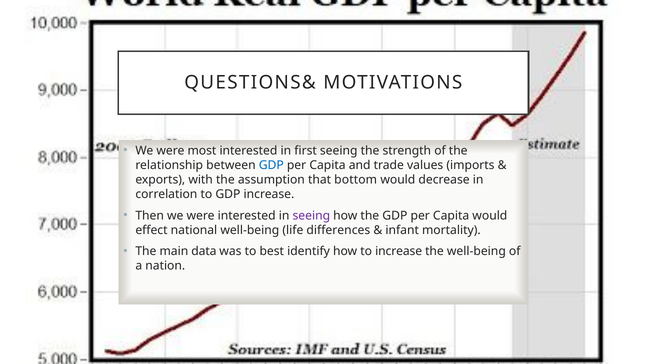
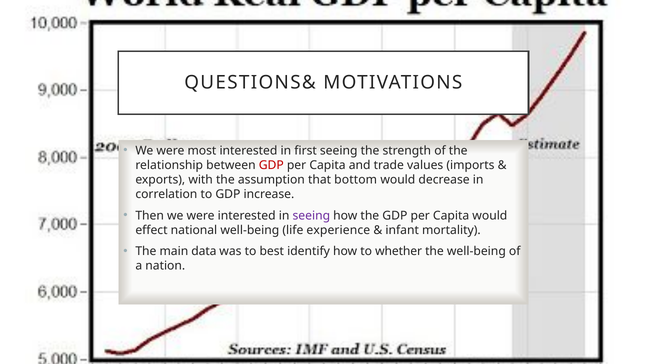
GDP colour: blue -> red (271, 165)
differences: differences -> experience (338, 230)
to increase: increase -> whether (399, 251)
